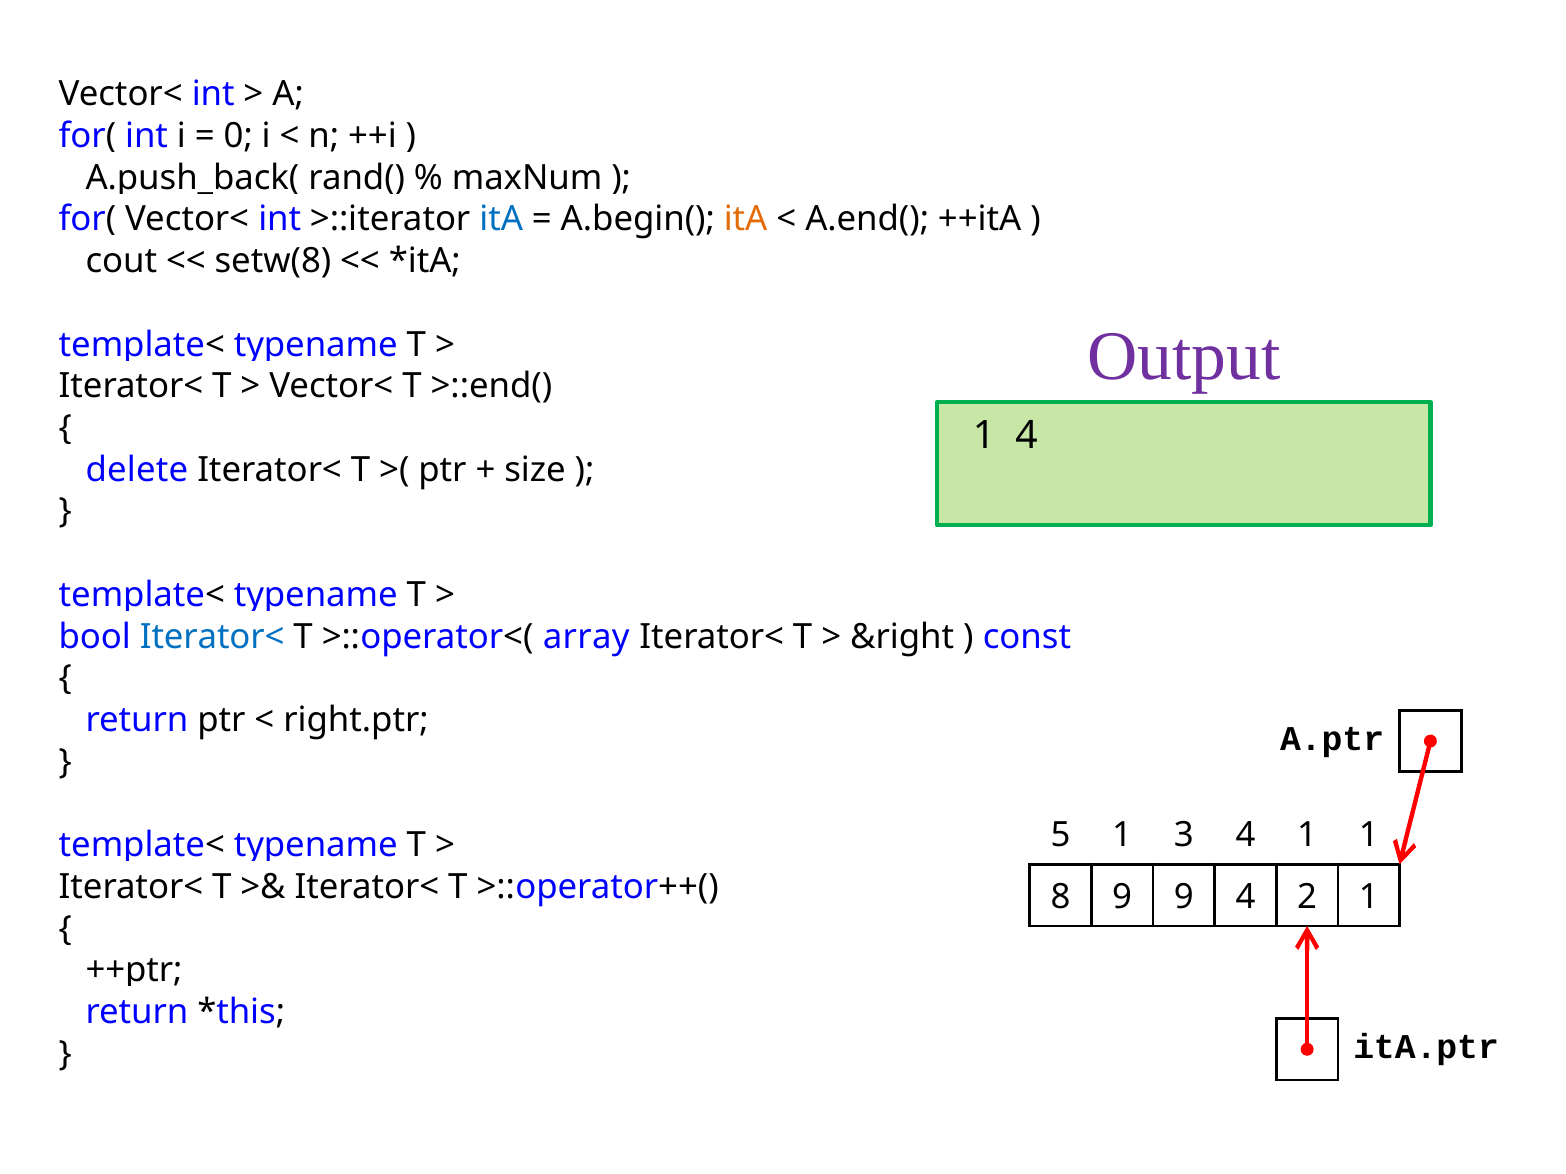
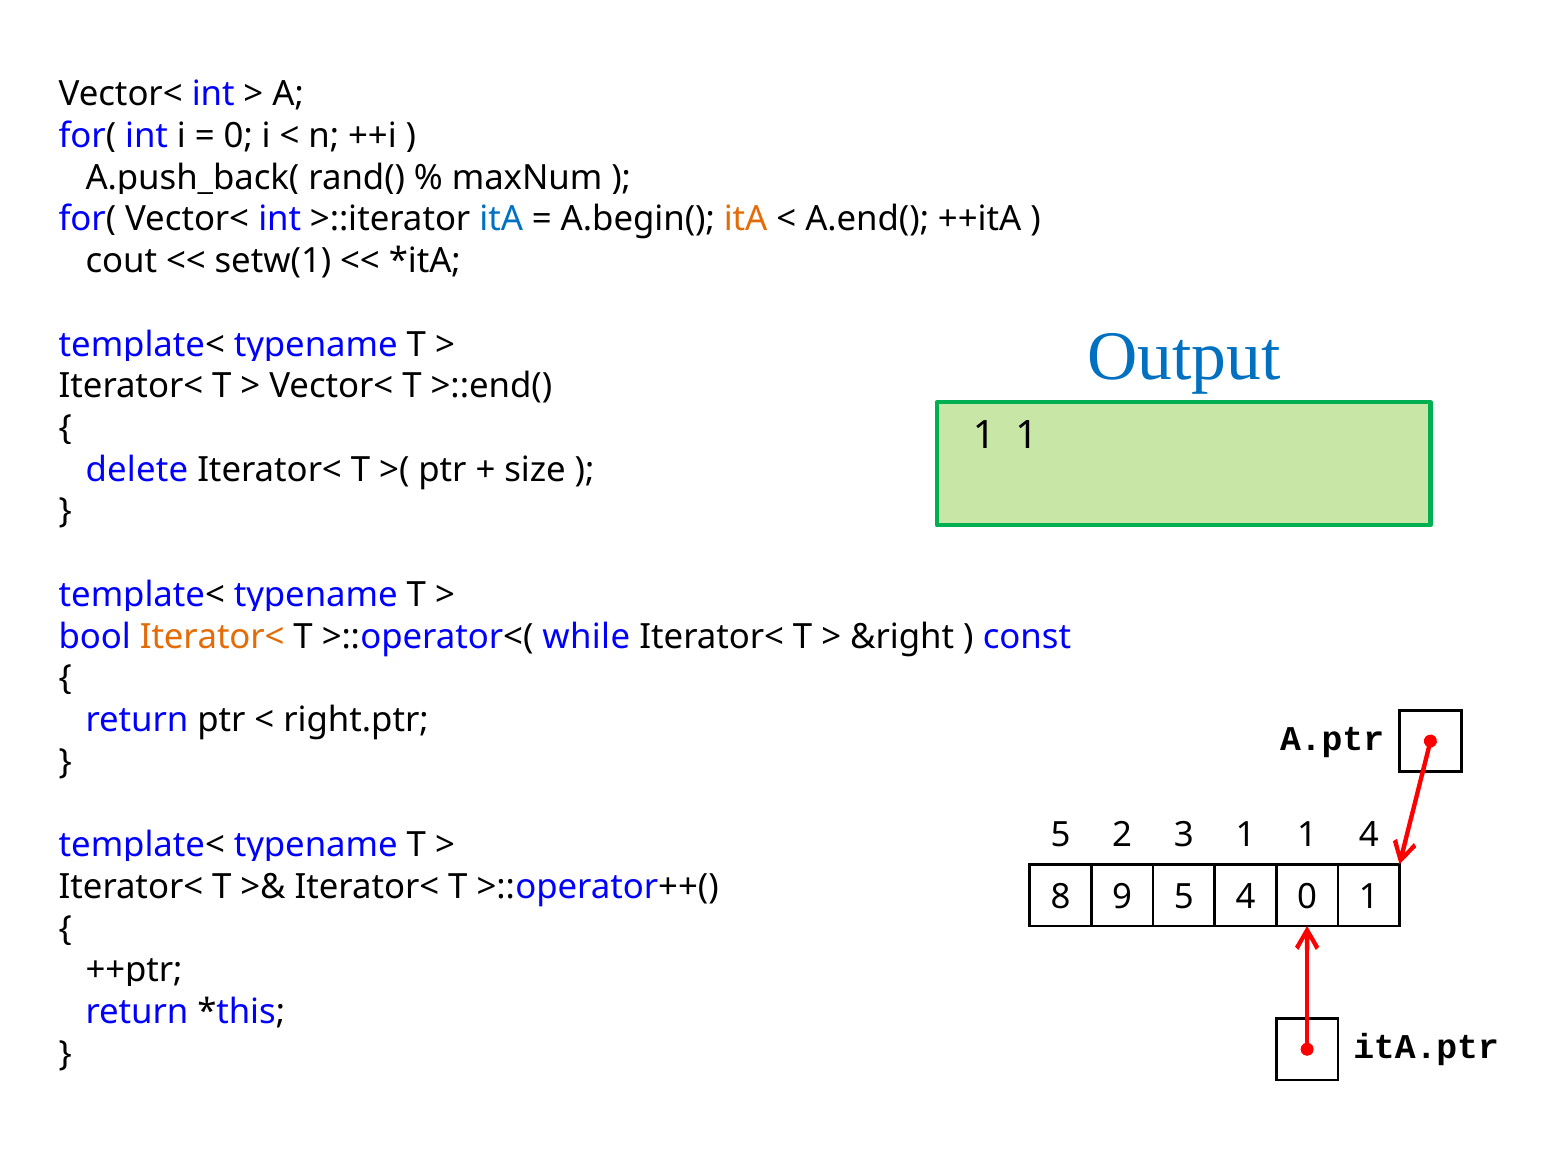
setw(8: setw(8 -> setw(1 (273, 261)
Output colour: purple -> blue (1184, 356)
4: 4 -> 1 (1027, 436)
Iterator< colour: blue -> orange (212, 637)
array: array -> while (586, 637)
5 1: 1 -> 2 (1122, 836)
3 4: 4 -> 1 (1245, 836)
1 1: 1 -> 4 (1369, 836)
9 9: 9 -> 5 (1184, 897)
4 2: 2 -> 0 (1307, 897)
